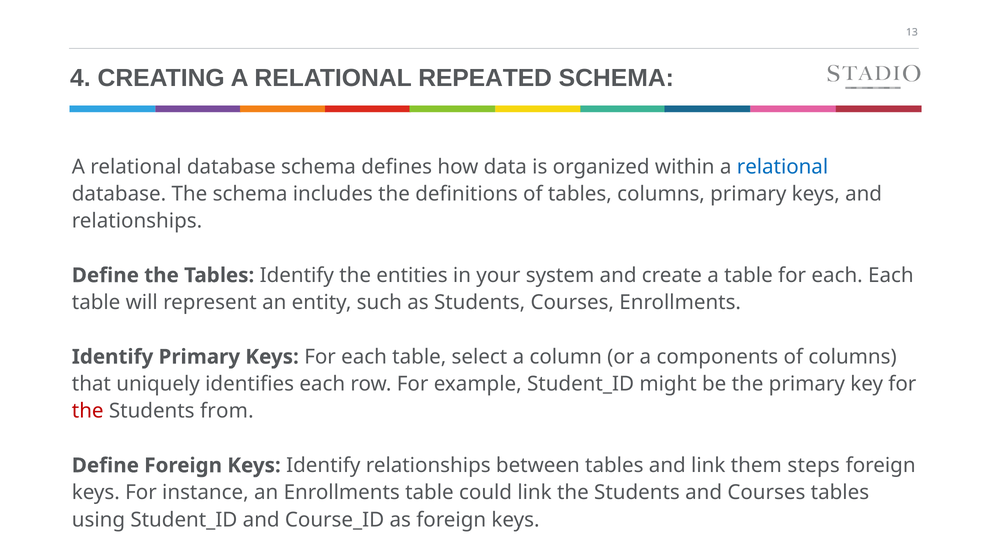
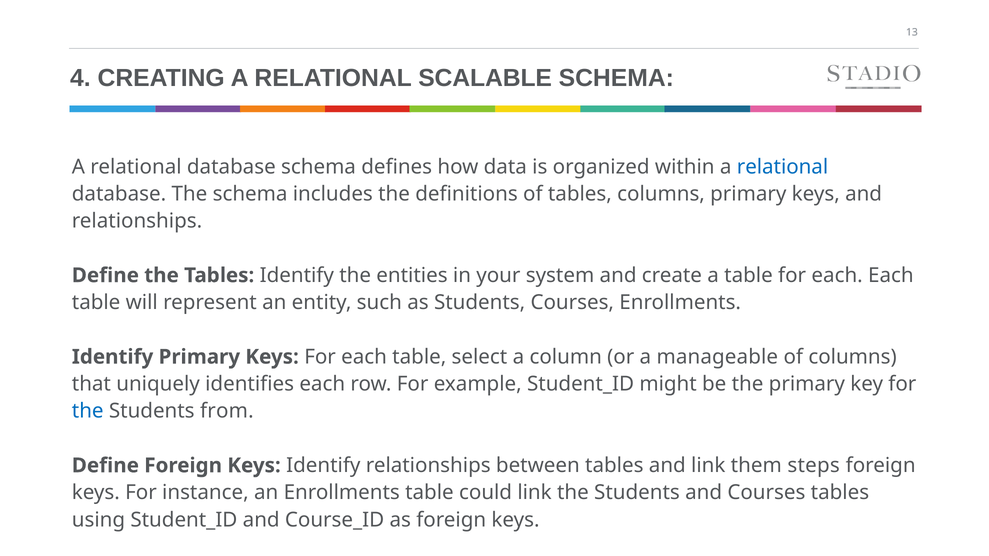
REPEATED: REPEATED -> SCALABLE (485, 78)
components: components -> manageable (717, 357)
the colour: red -> blue (88, 411)
